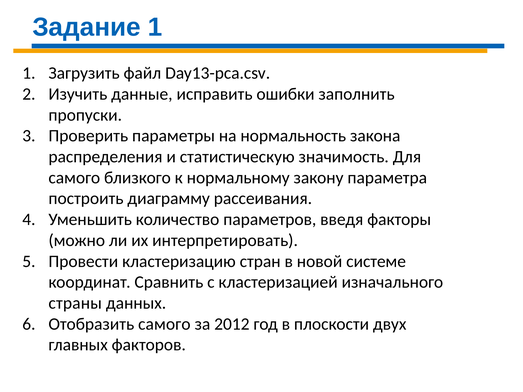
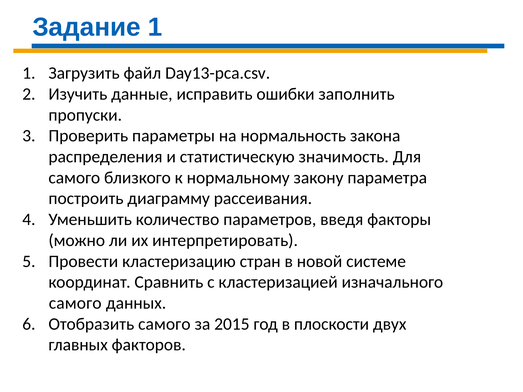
страны: страны -> самого (75, 303)
2012: 2012 -> 2015 (232, 324)
